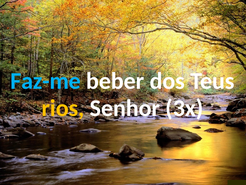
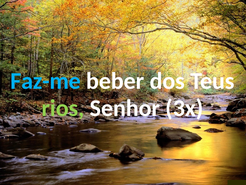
rios colour: yellow -> light green (63, 108)
